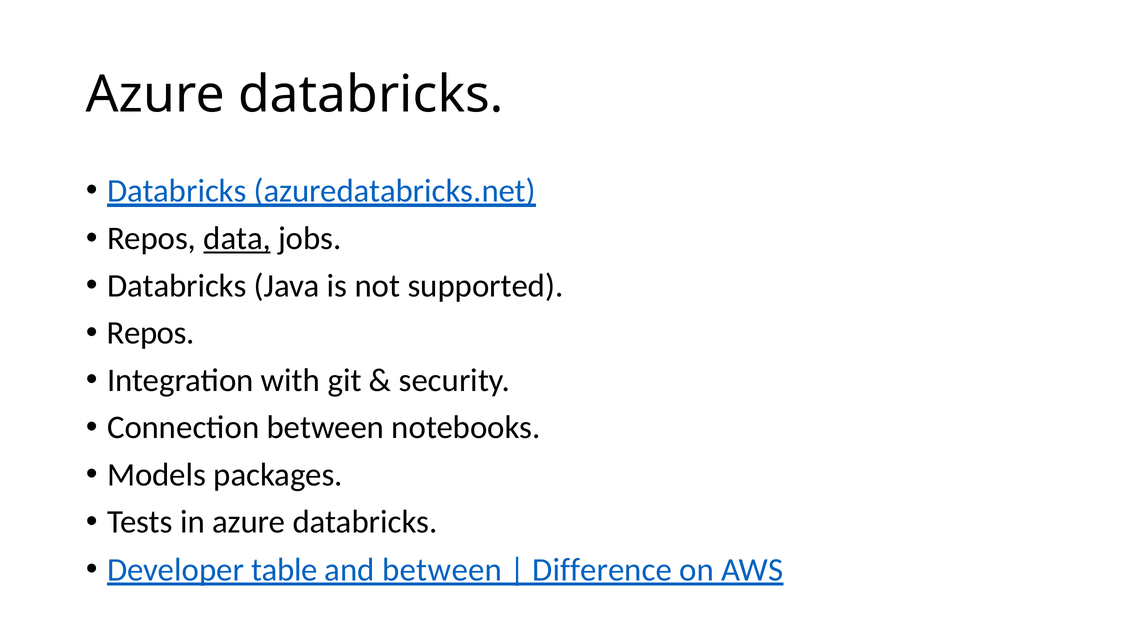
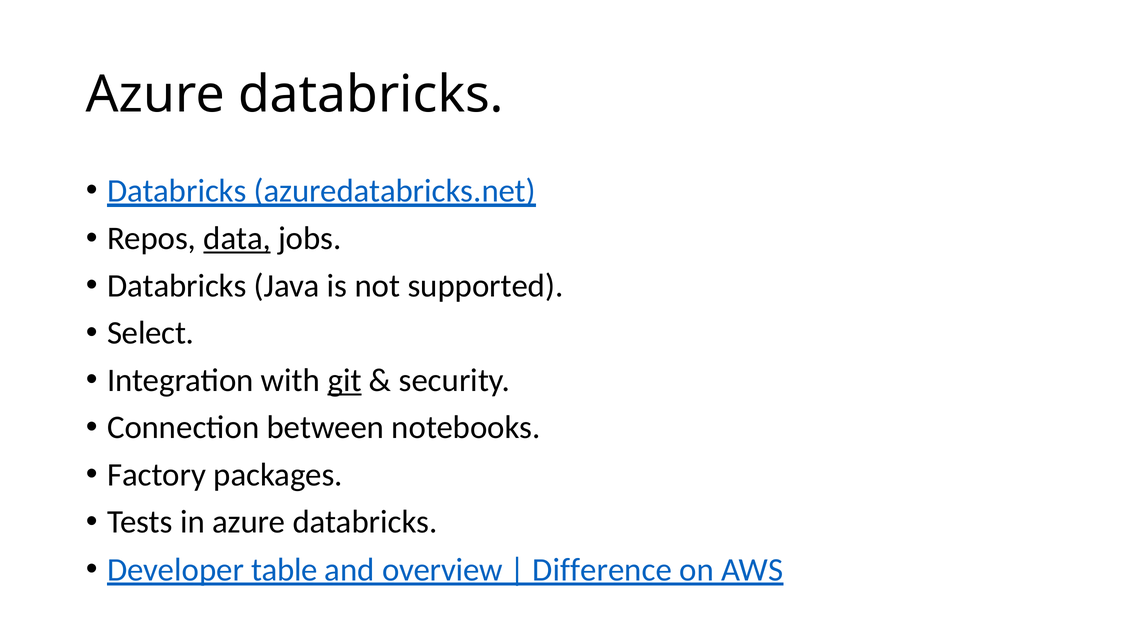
Repos: Repos -> Select (151, 333)
git underline: none -> present (345, 380)
Models: Models -> Factory (156, 475)
and between: between -> overview (442, 570)
